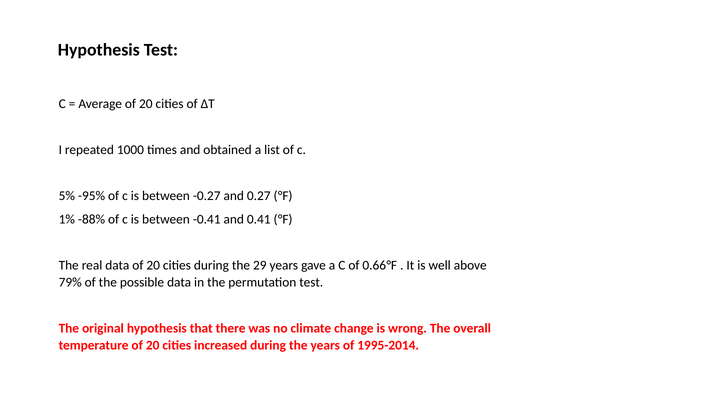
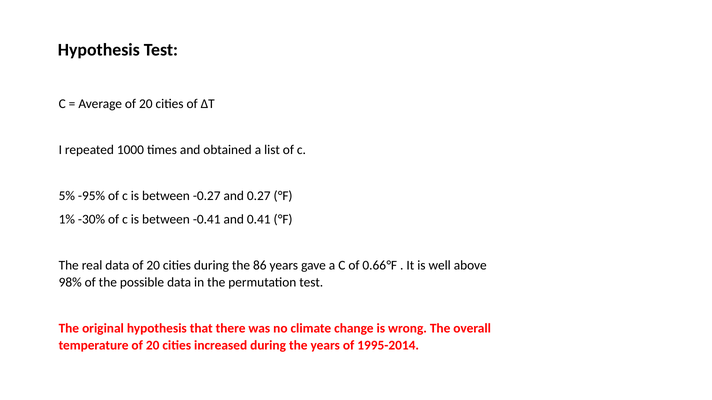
-88%: -88% -> -30% (92, 219)
29: 29 -> 86 (260, 266)
79%: 79% -> 98% (70, 283)
